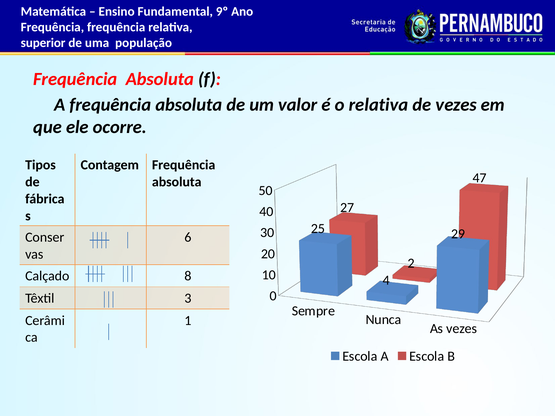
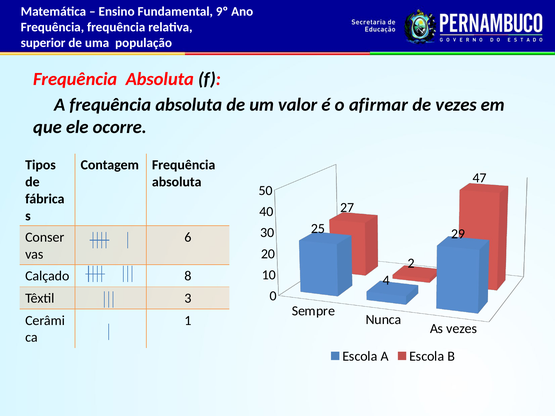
o relativa: relativa -> afirmar (378, 105)
